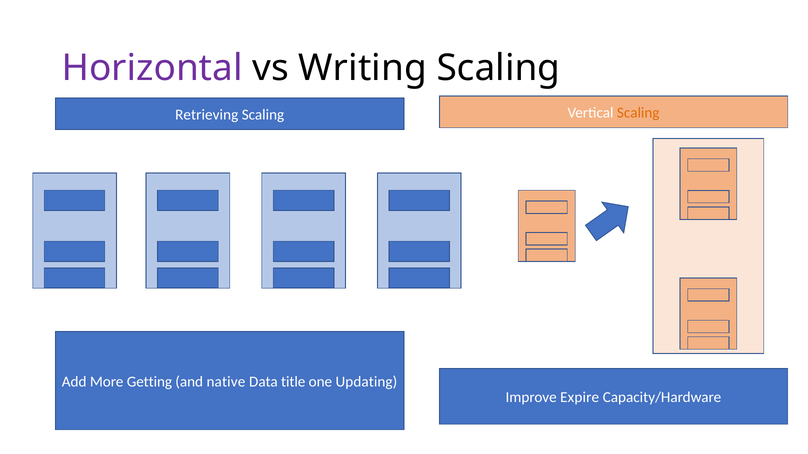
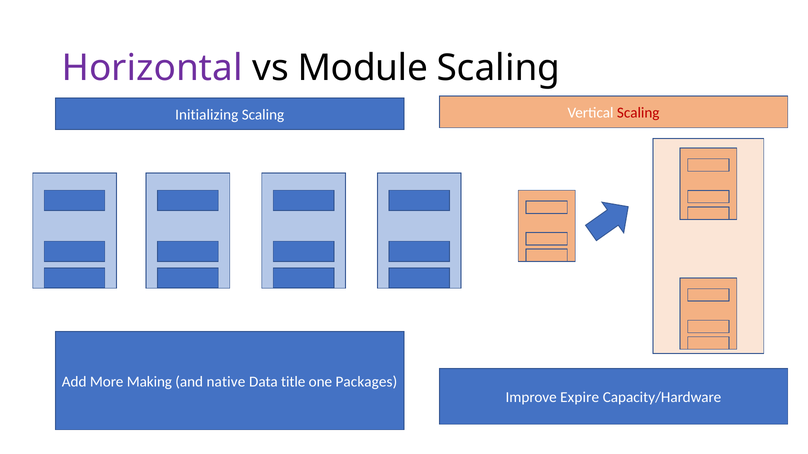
Writing: Writing -> Module (363, 68)
Retrieving: Retrieving -> Initializing (207, 115)
Scaling colour: orange -> red (638, 113)
Getting: Getting -> Making (149, 382)
Updating: Updating -> Packages (366, 382)
